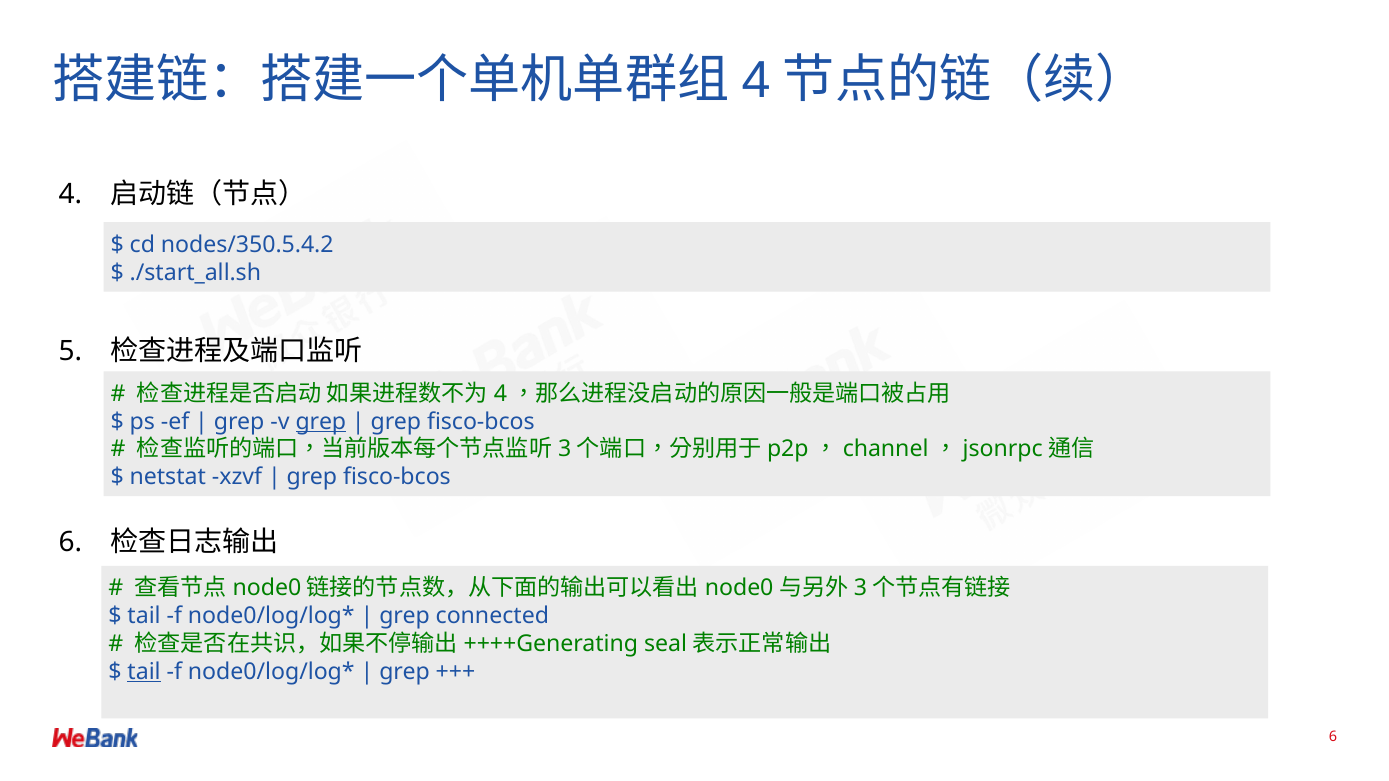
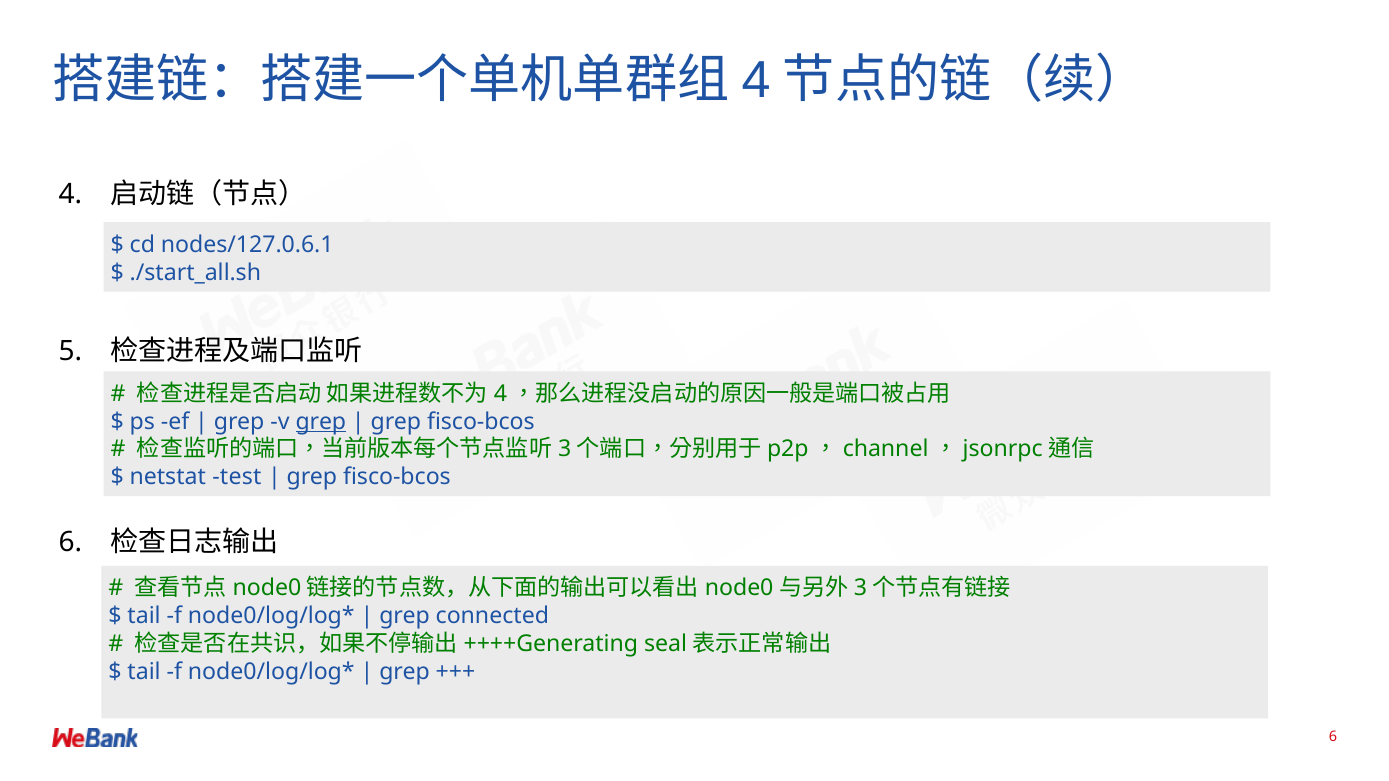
nodes/350.5.4.2: nodes/350.5.4.2 -> nodes/127.0.6.1 (247, 245)
xzvf: xzvf -> test (237, 477)
tail underline: present -> none (144, 672)
